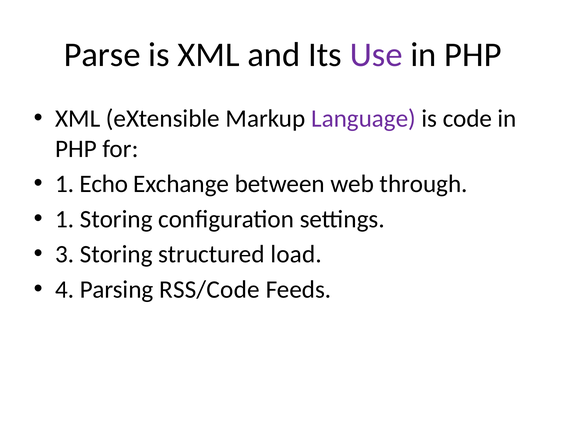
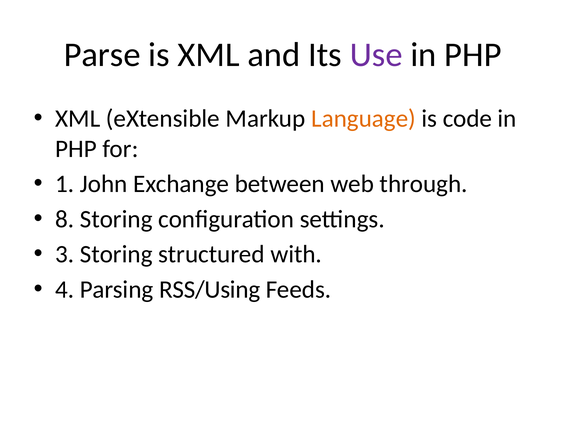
Language colour: purple -> orange (363, 119)
Echo: Echo -> John (104, 184)
1: 1 -> 8 (65, 219)
load: load -> with (296, 255)
RSS/Code: RSS/Code -> RSS/Using (210, 290)
